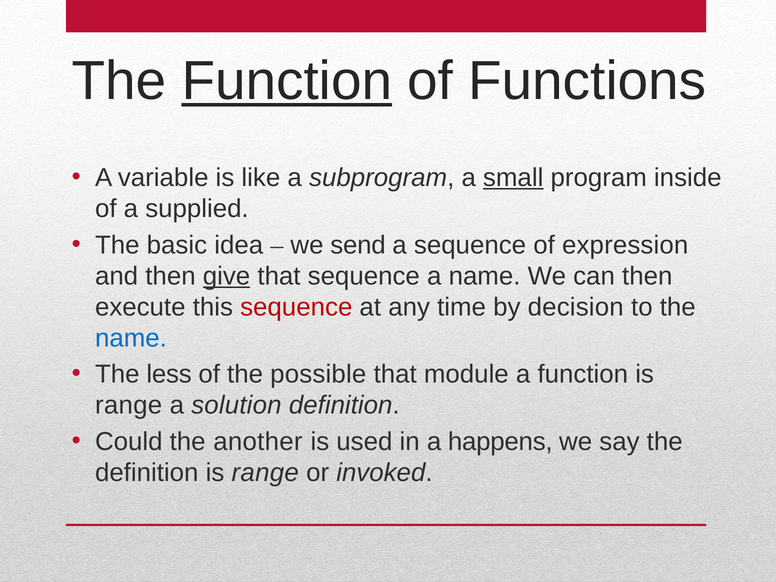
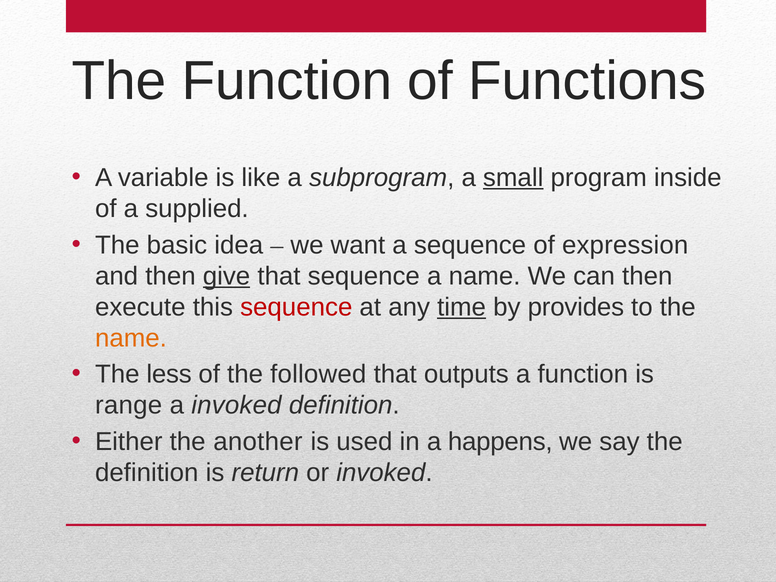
Function underline: present -> none (287, 81)
send: send -> want (358, 245)
time underline: none -> present (462, 307)
decision: decision -> provides (576, 307)
name colour: blue -> orange (131, 338)
possible: possible -> followed (318, 374)
module: module -> outputs (466, 374)
a solution: solution -> invoked (236, 405)
Could: Could -> Either (129, 442)
definition is range: range -> return (265, 473)
